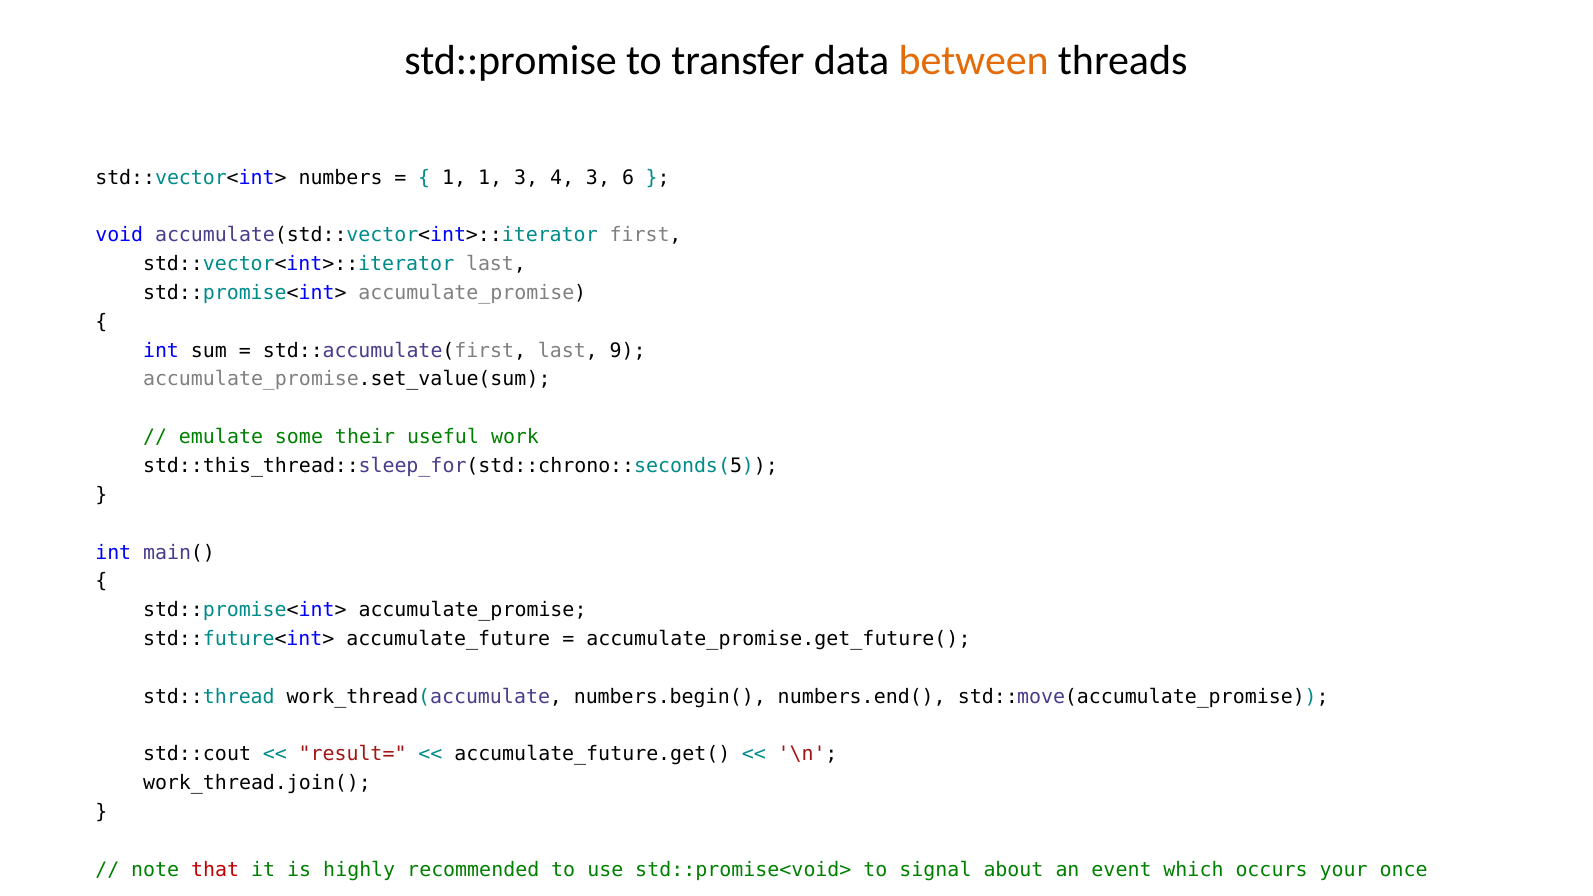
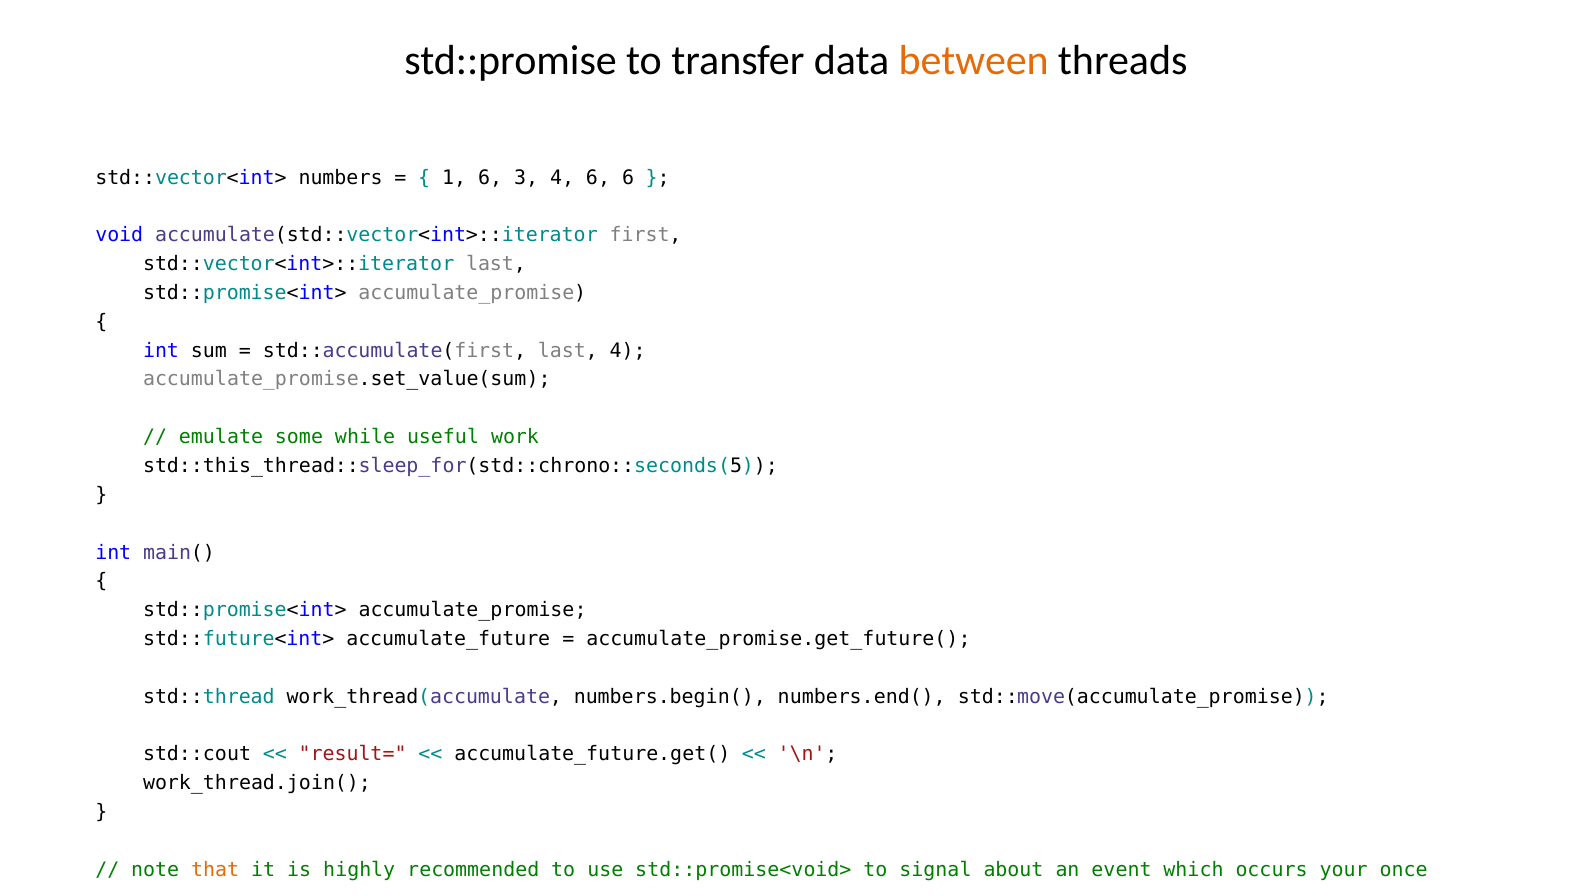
1 1: 1 -> 6 (490, 177)
4 3: 3 -> 6 (598, 177)
last 9: 9 -> 4 (628, 351)
their: their -> while (365, 437)
that colour: red -> orange (215, 870)
